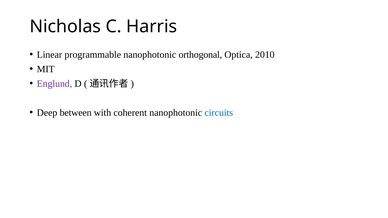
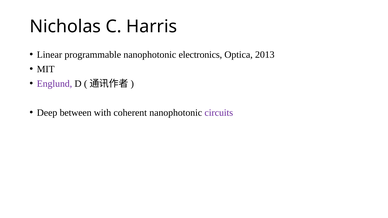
orthogonal: orthogonal -> electronics (200, 55)
2010: 2010 -> 2013 (265, 55)
circuits colour: blue -> purple (219, 113)
